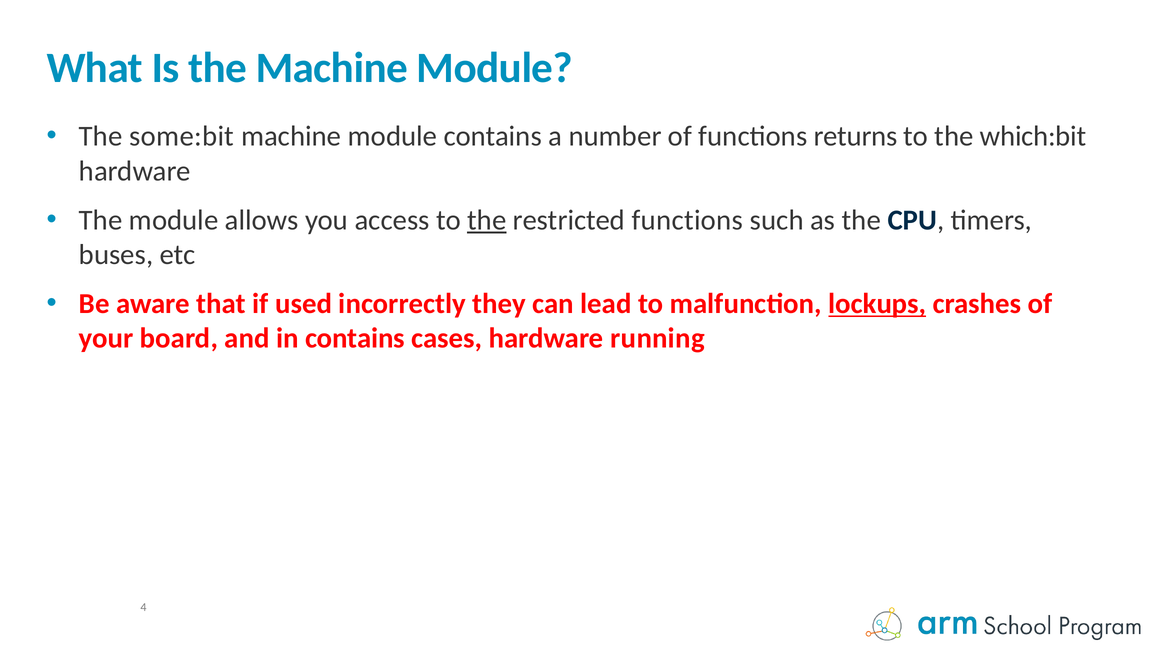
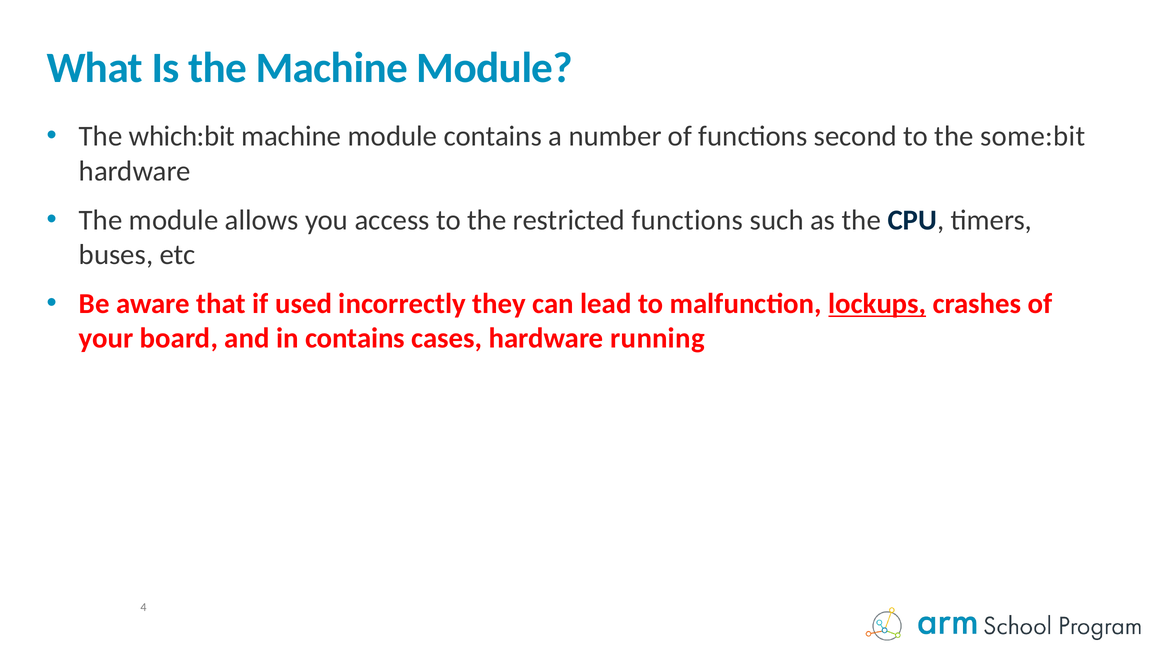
some:bit: some:bit -> which:bit (182, 136)
returns: returns -> second (855, 136)
which:bit: which:bit -> some:bit (1033, 136)
the underline: present -> none (487, 220)
